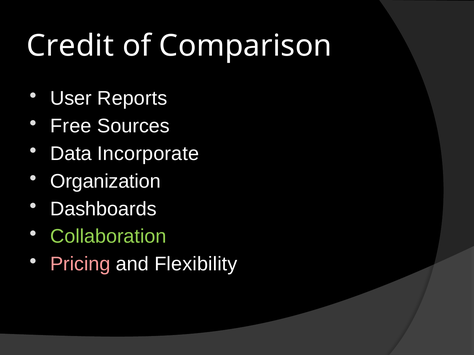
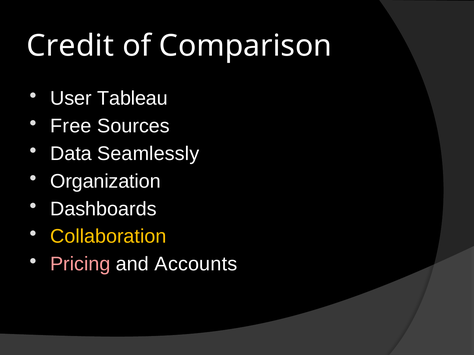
Reports: Reports -> Tableau (132, 99)
Incorporate: Incorporate -> Seamlessly (148, 154)
Collaboration colour: light green -> yellow (108, 237)
Flexibility: Flexibility -> Accounts (196, 264)
